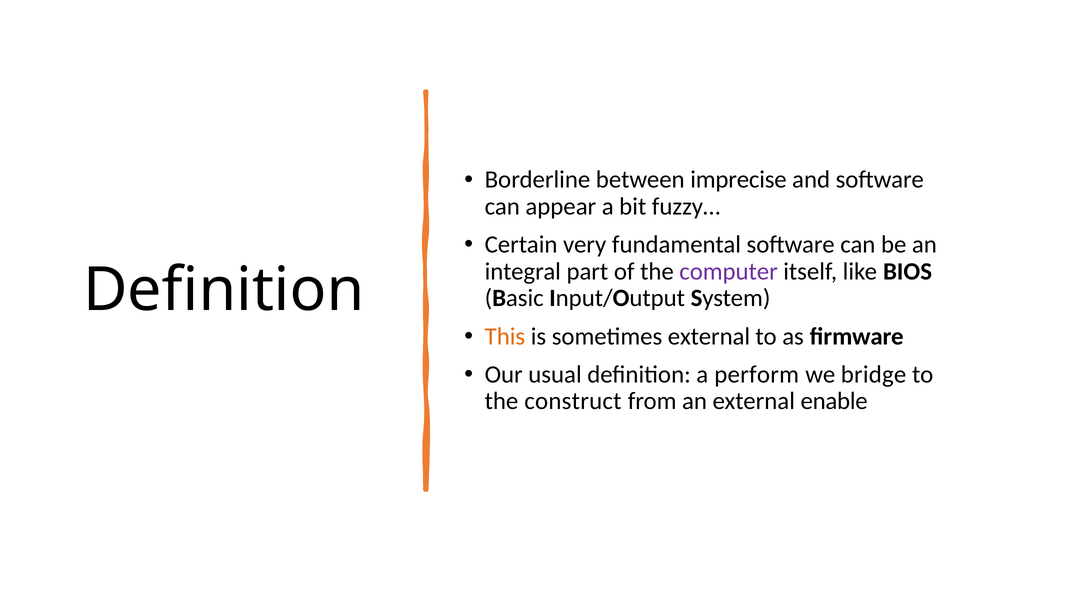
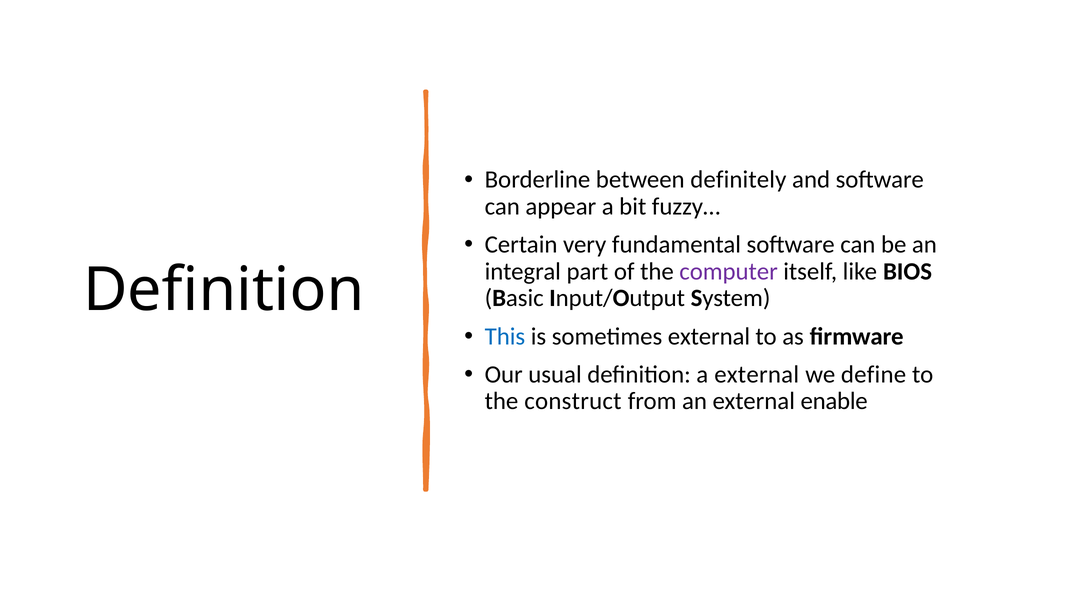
imprecise: imprecise -> definitely (738, 180)
This colour: orange -> blue (505, 337)
a perform: perform -> external (757, 375)
bridge: bridge -> define (874, 375)
